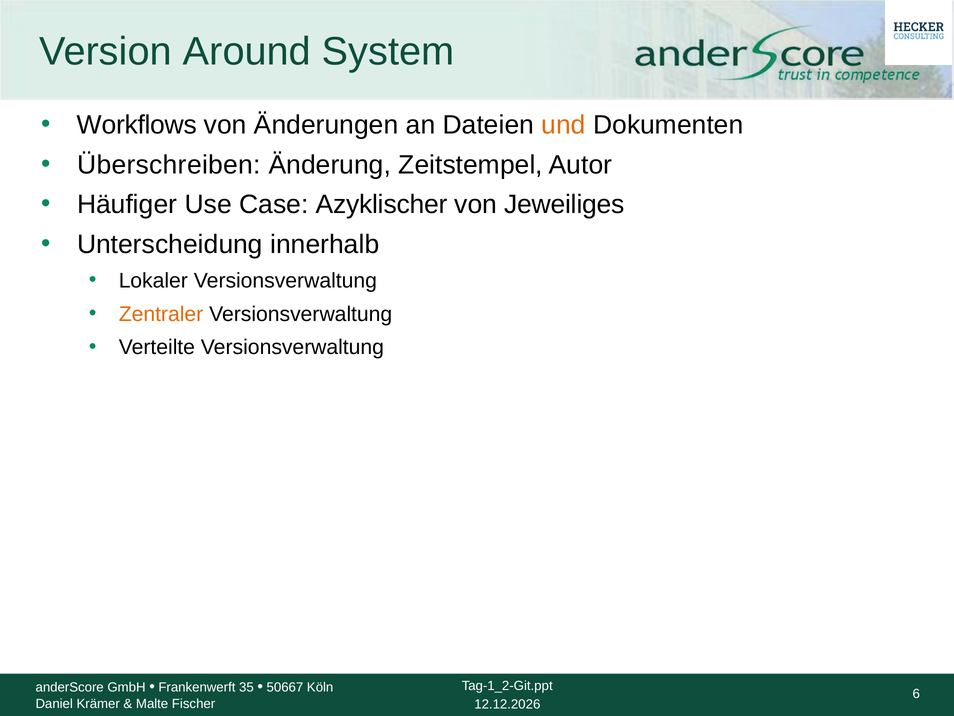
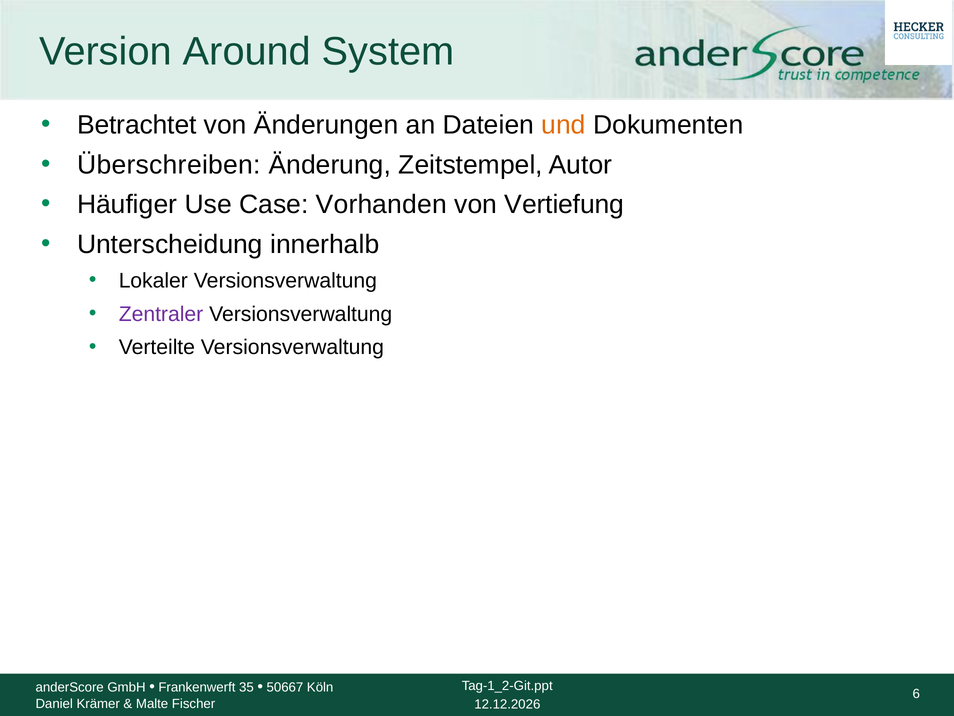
Workflows: Workflows -> Betrachtet (137, 125)
Azyklischer: Azyklischer -> Vorhanden (381, 204)
Jeweiliges: Jeweiliges -> Vertiefung (564, 204)
Zentraler colour: orange -> purple (161, 314)
